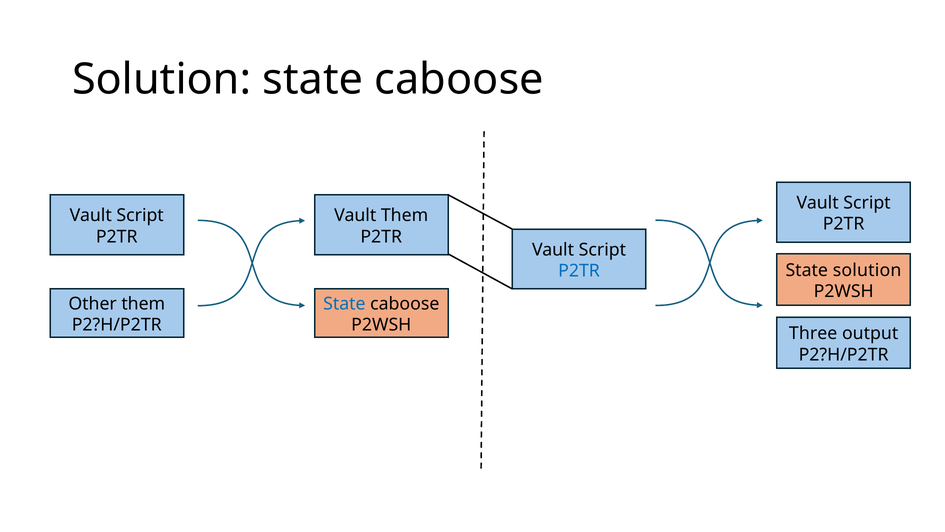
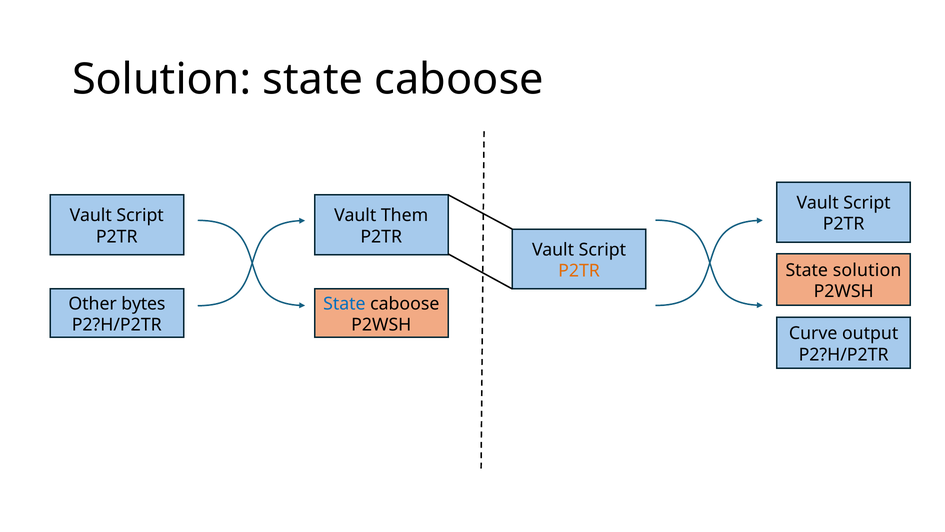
P2TR colour: blue -> orange (579, 271)
Other them: them -> bytes (143, 304)
Three: Three -> Curve (813, 333)
